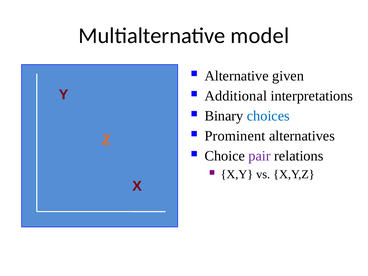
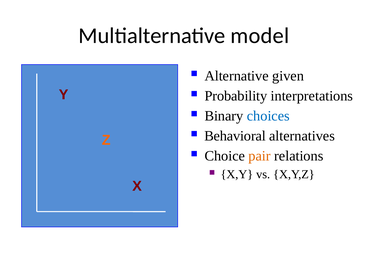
Additional: Additional -> Probability (236, 96)
Prominent: Prominent -> Behavioral (235, 136)
pair colour: purple -> orange (260, 156)
